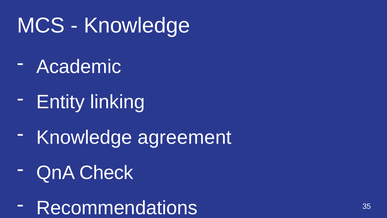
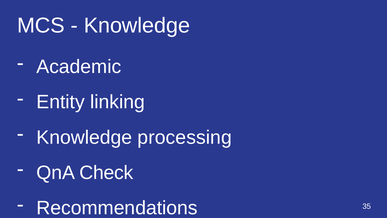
agreement: agreement -> processing (185, 137)
